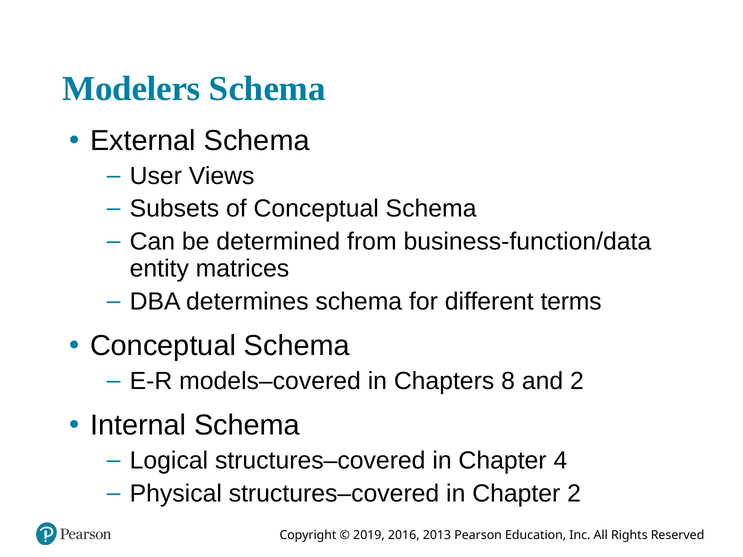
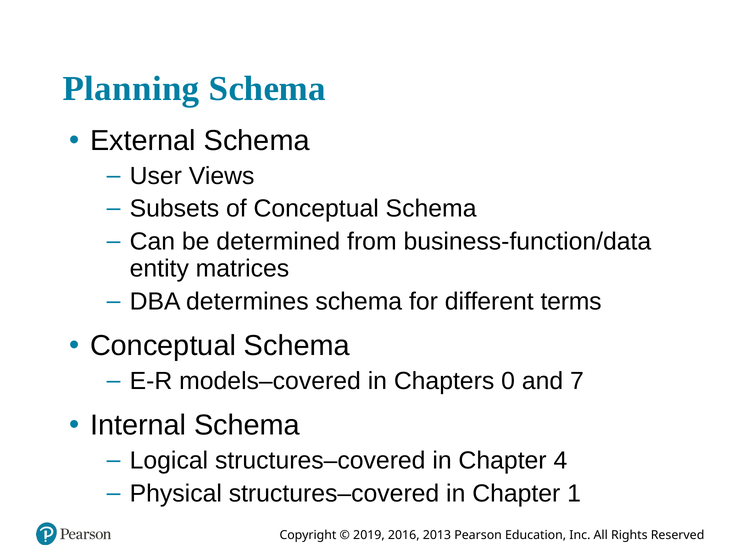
Modelers: Modelers -> Planning (131, 89)
8: 8 -> 0 (508, 381)
and 2: 2 -> 7 (577, 381)
Chapter 2: 2 -> 1 (574, 494)
